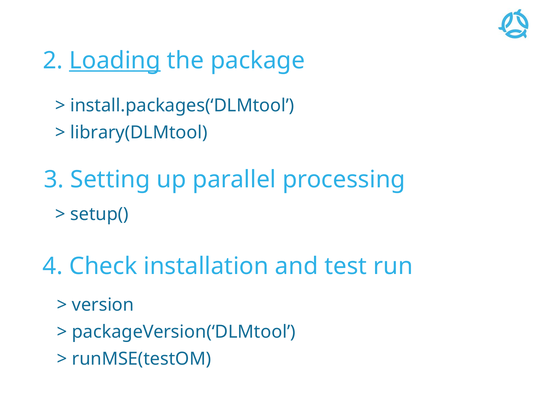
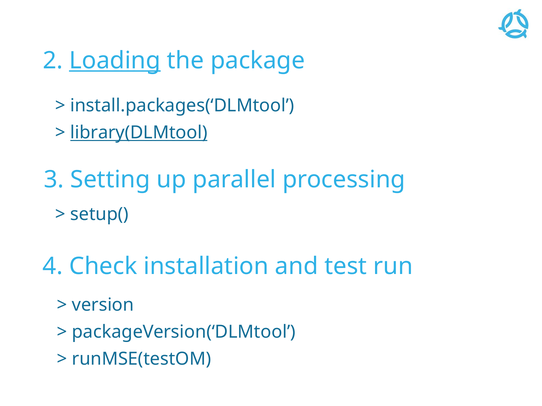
library(DLMtool underline: none -> present (139, 133)
